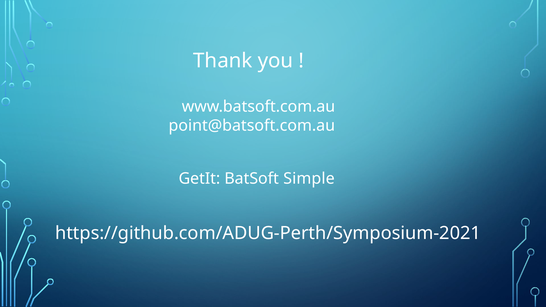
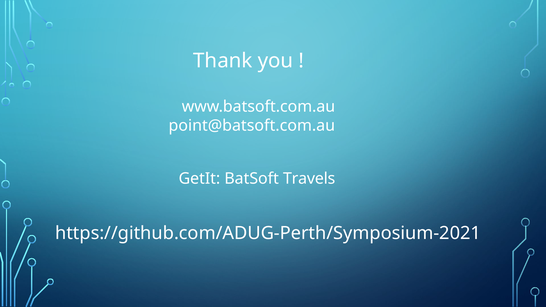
Simple: Simple -> Travels (309, 179)
